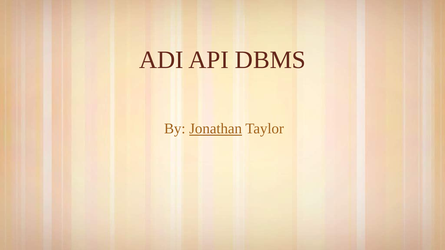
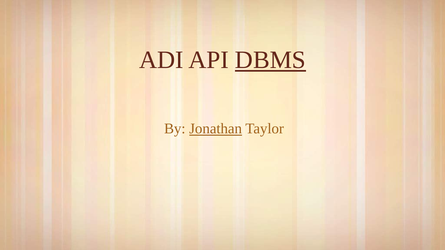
DBMS underline: none -> present (270, 60)
